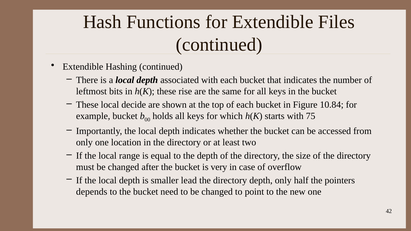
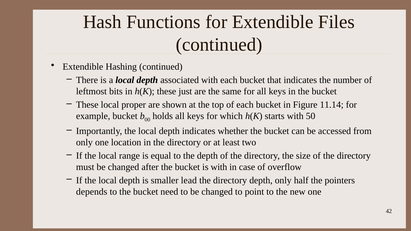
rise: rise -> just (185, 92)
decide: decide -> proper (134, 105)
10.84: 10.84 -> 11.14 (332, 105)
75: 75 -> 50 (311, 116)
is very: very -> with (219, 167)
